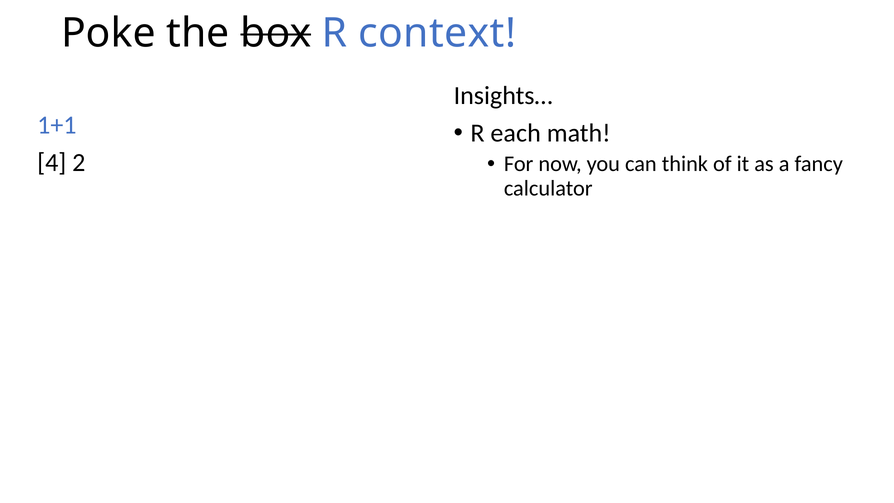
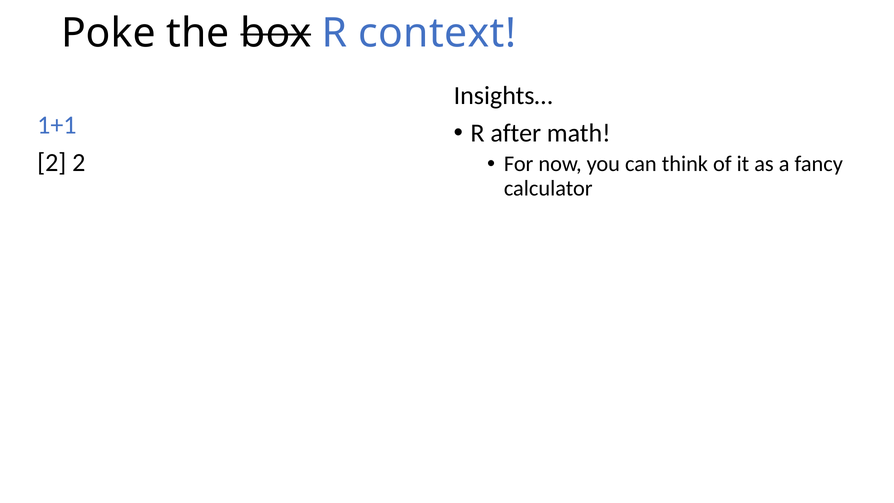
each: each -> after (516, 133)
4: 4 -> 2 (52, 163)
